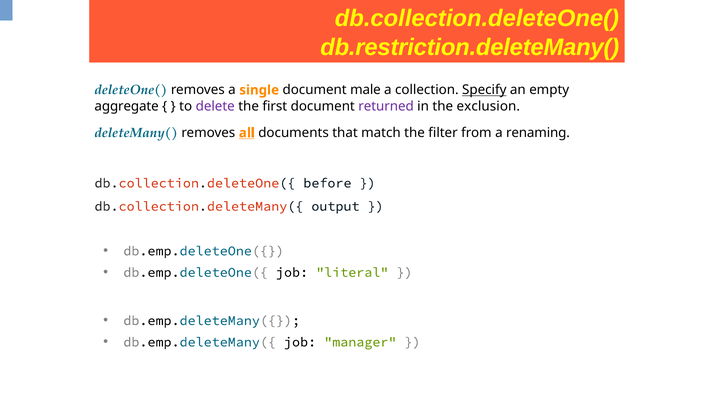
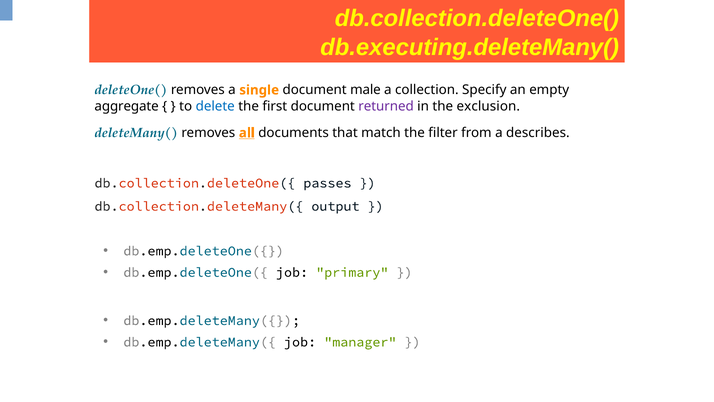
db.restriction.deleteMany(: db.restriction.deleteMany( -> db.executing.deleteMany( (470, 47)
Specify underline: present -> none (484, 90)
delete colour: purple -> blue (215, 106)
renaming: renaming -> describes (538, 133)
before: before -> passes (327, 183)
literal: literal -> primary (352, 272)
